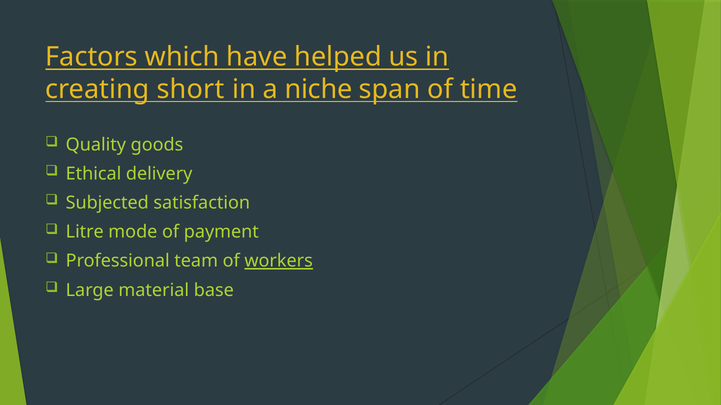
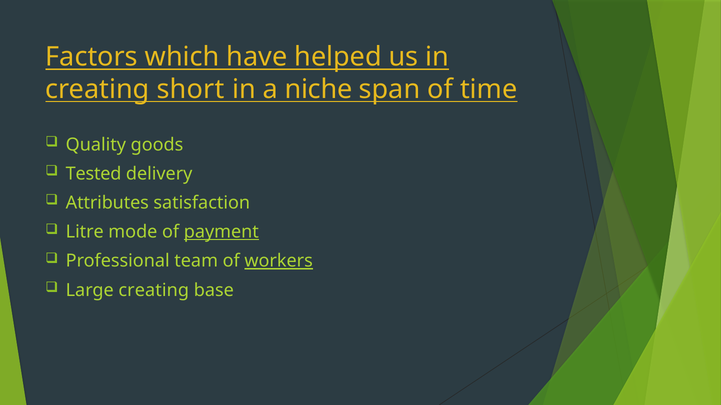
Ethical: Ethical -> Tested (94, 174)
Subjected: Subjected -> Attributes (107, 203)
payment underline: none -> present (221, 232)
Large material: material -> creating (154, 291)
